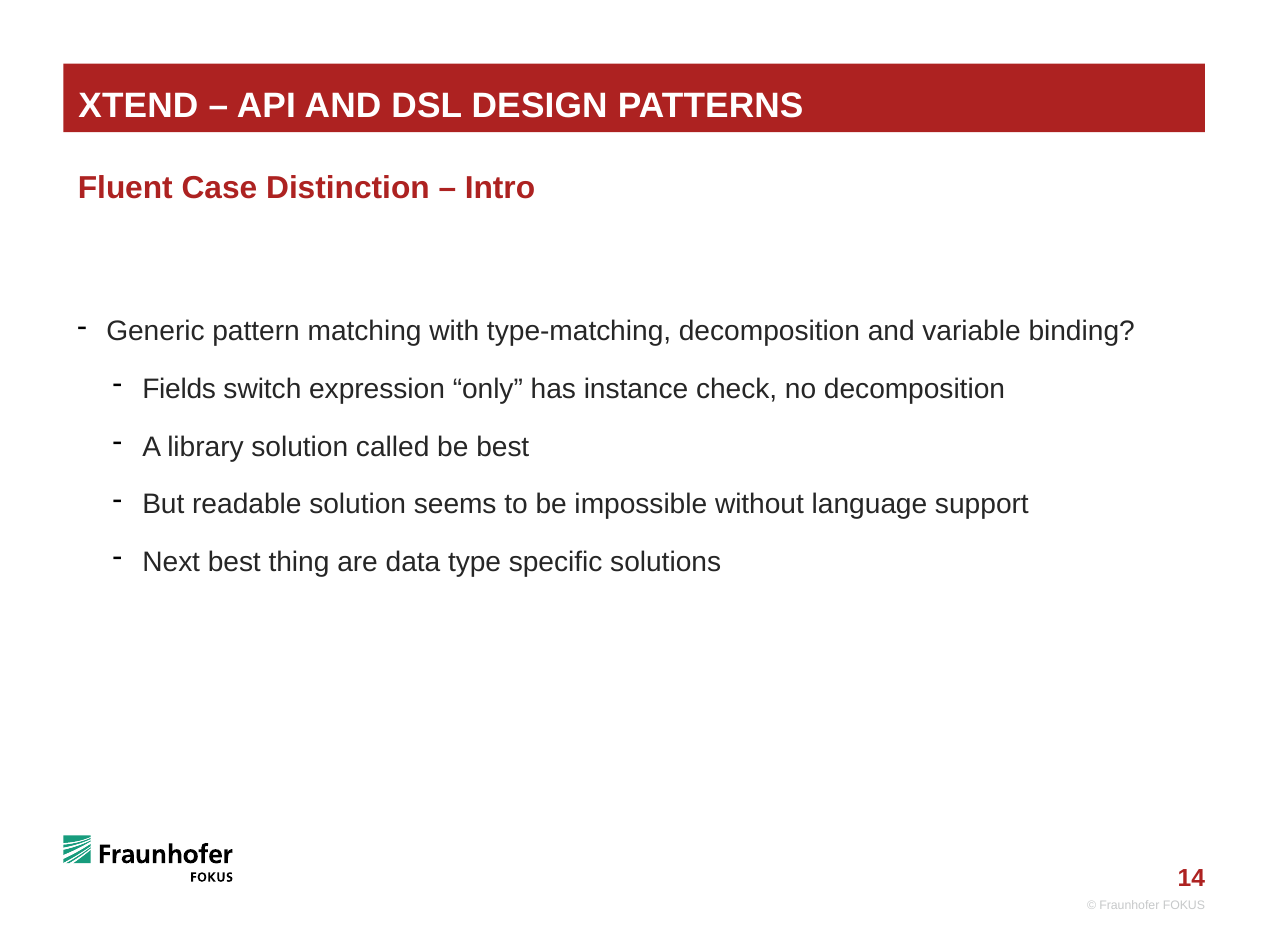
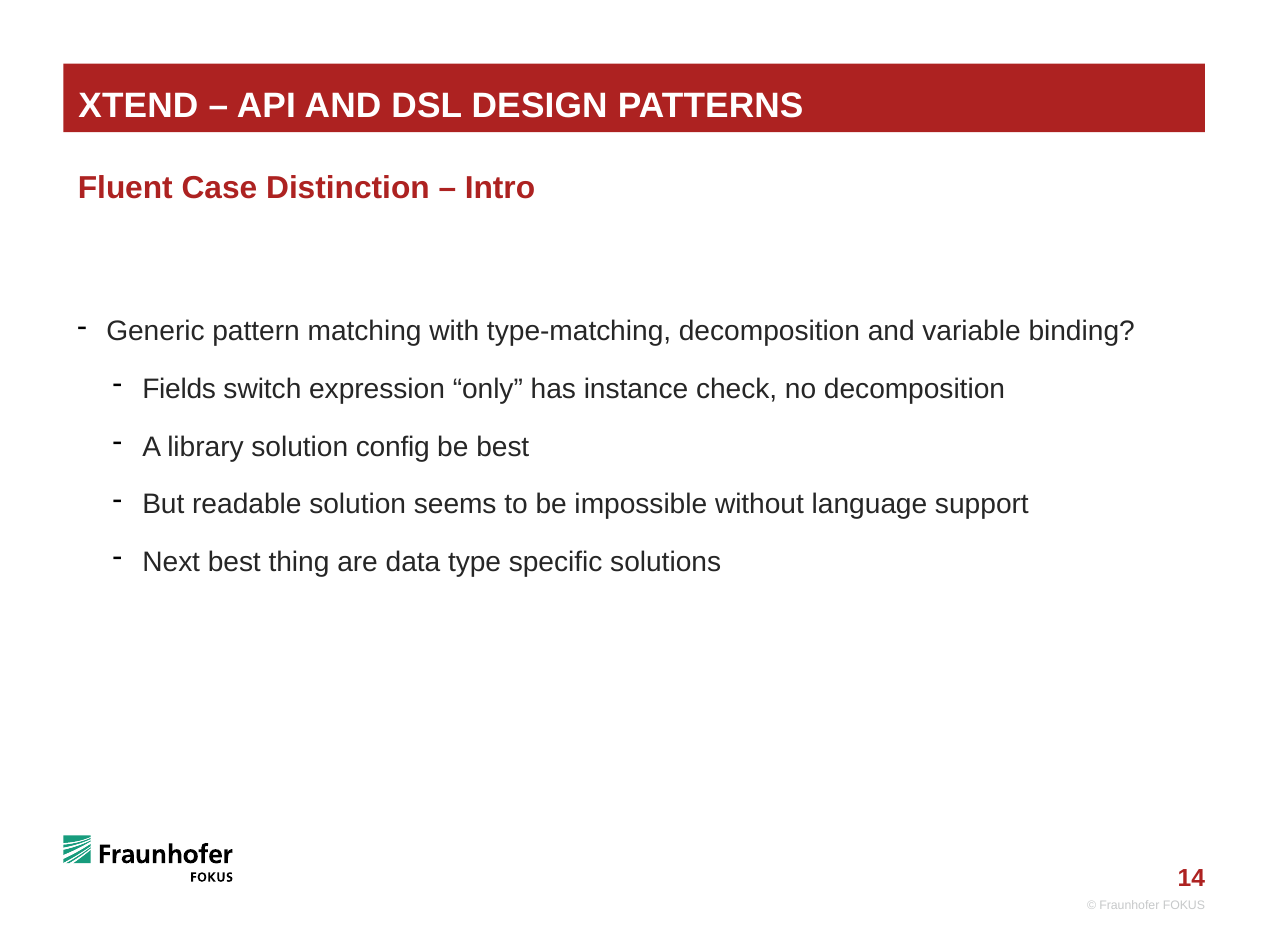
called: called -> config (393, 447)
